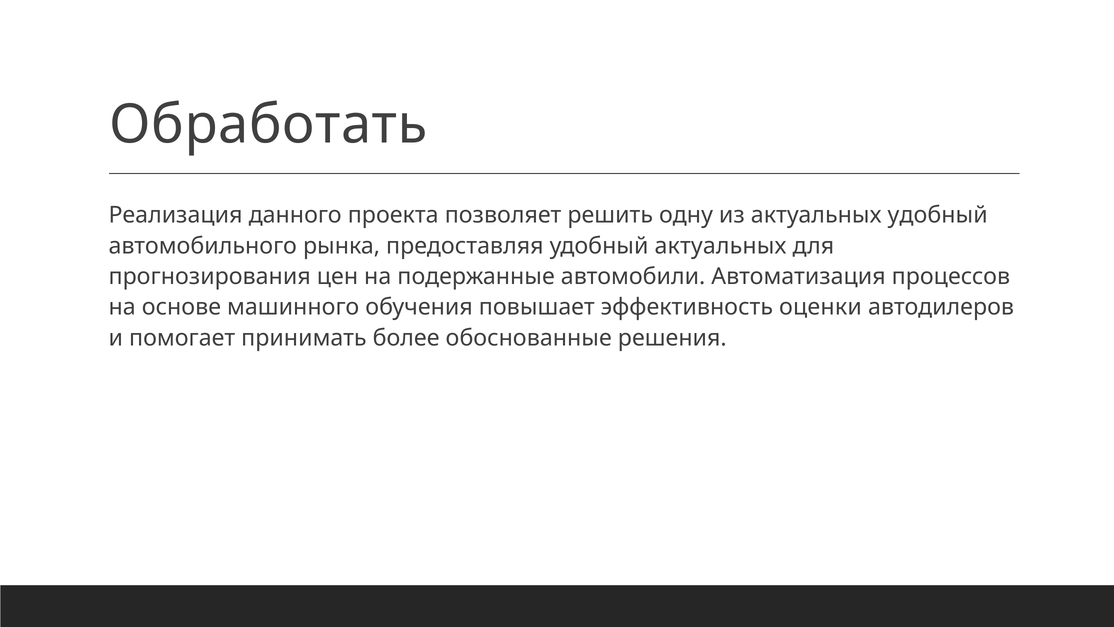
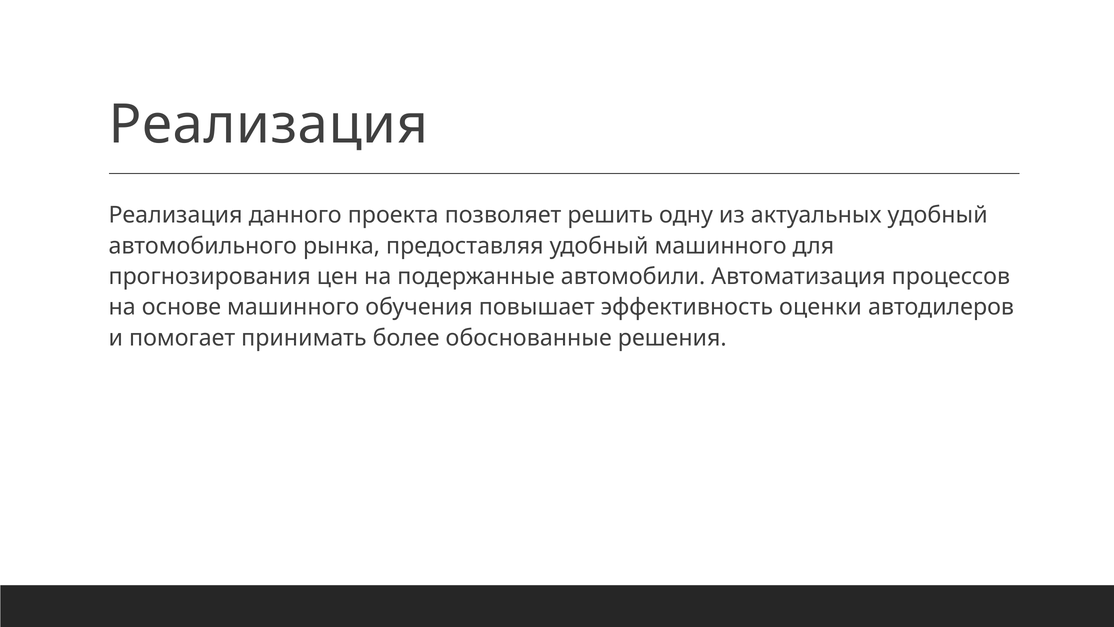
Обработать: Обработать -> Реализация (268, 125)
удобный актуальных: актуальных -> машинного (721, 246)
